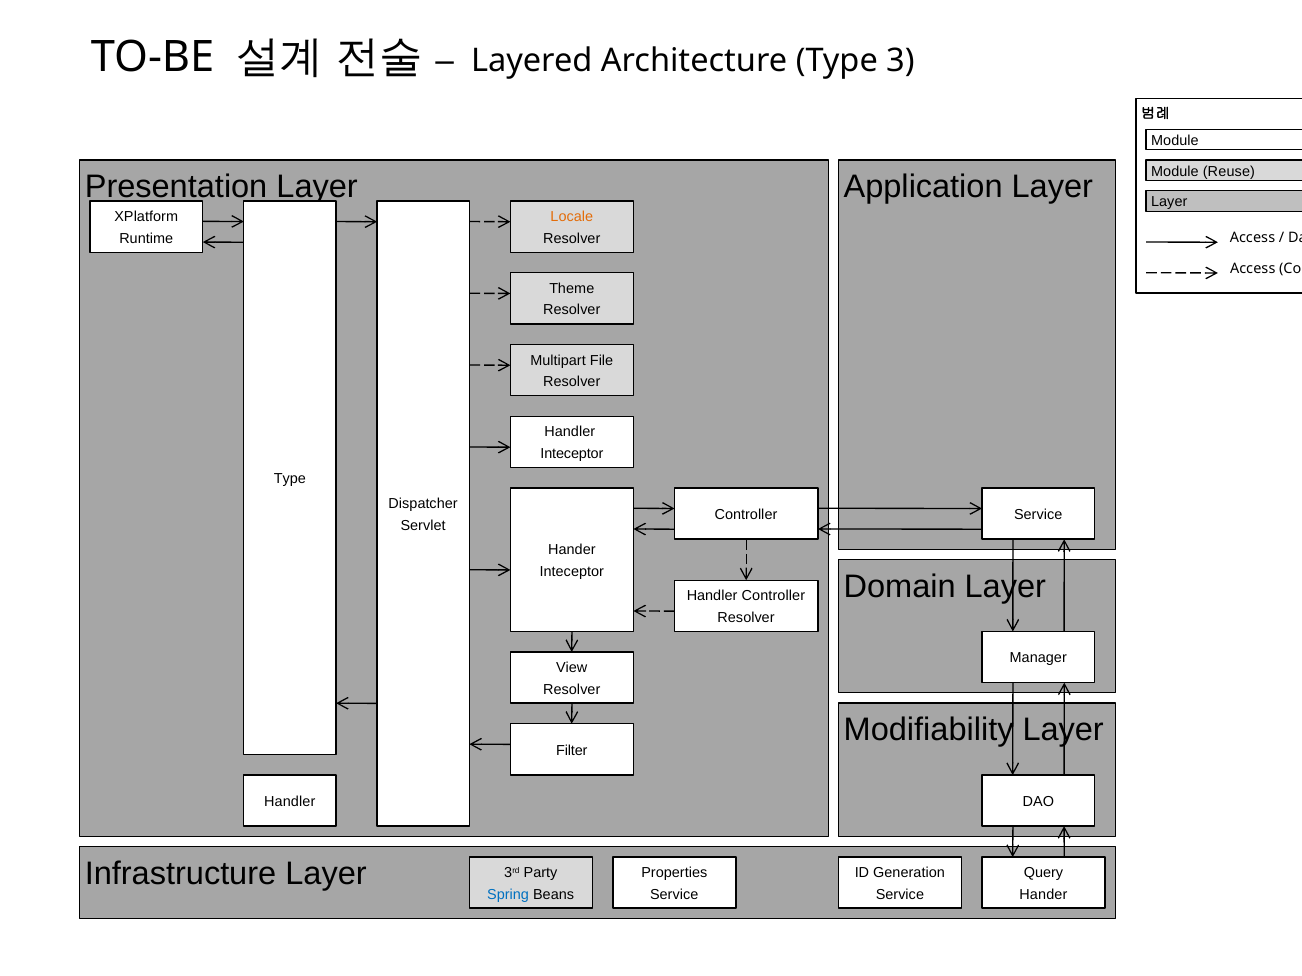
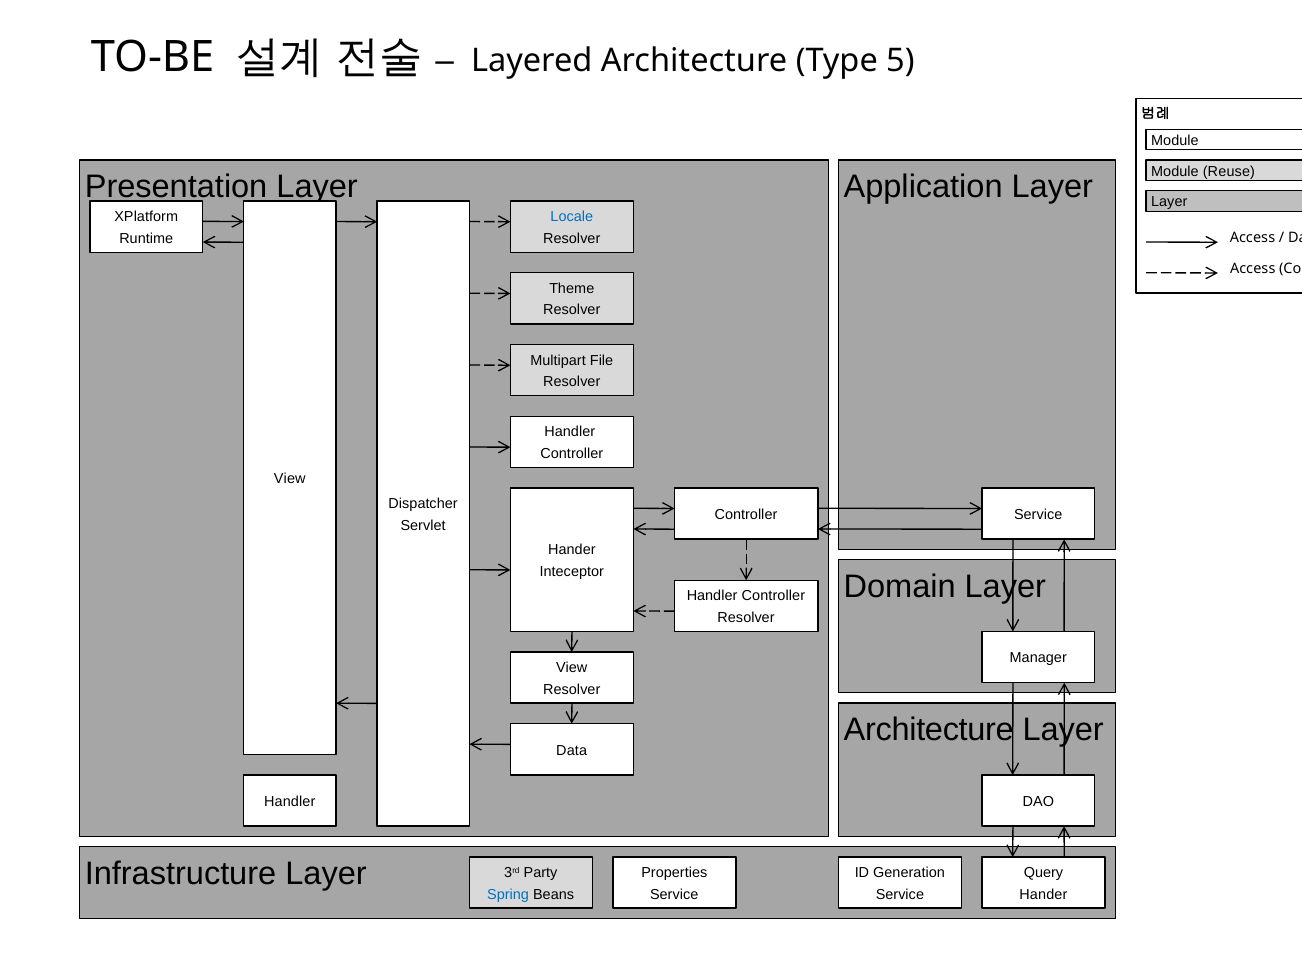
3: 3 -> 5 (900, 61)
Locale colour: orange -> blue (572, 217)
Inteceptor: Inteceptor -> Controller (572, 454)
Type: Type -> View (290, 479)
Modifiability: Modifiability -> Architecture (929, 730)
Filter: Filter -> Data (572, 751)
